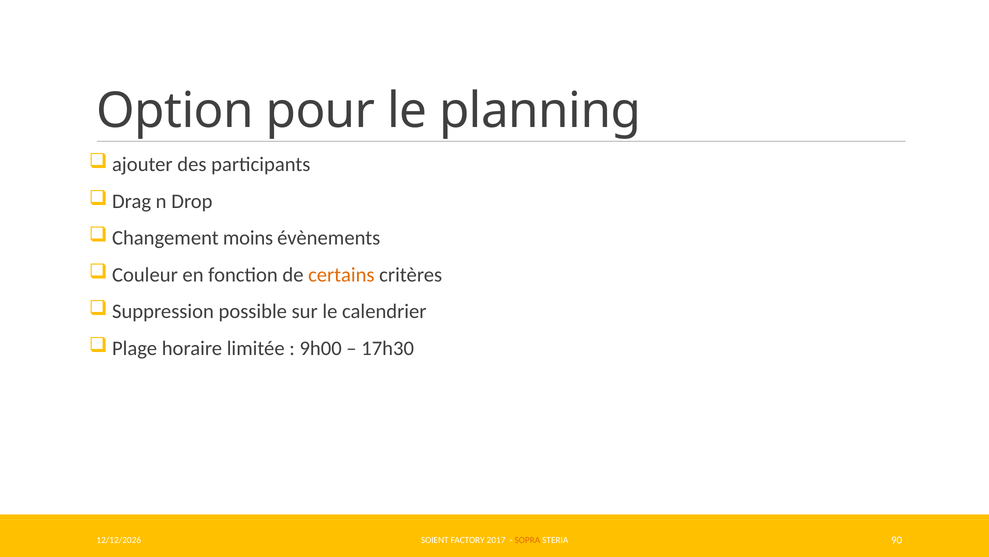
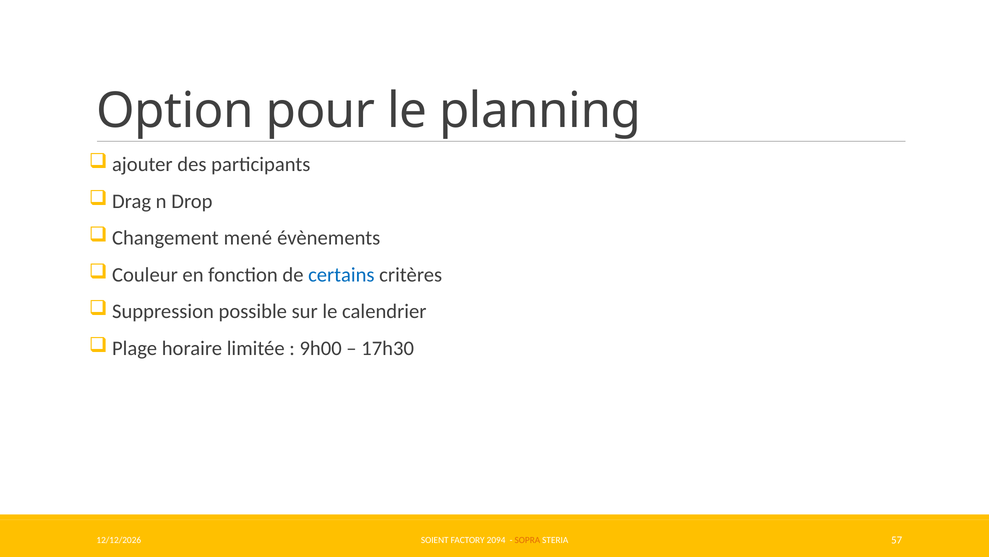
moins: moins -> mené (248, 238)
certains colour: orange -> blue (341, 274)
2017: 2017 -> 2094 (496, 539)
90: 90 -> 57 (897, 539)
